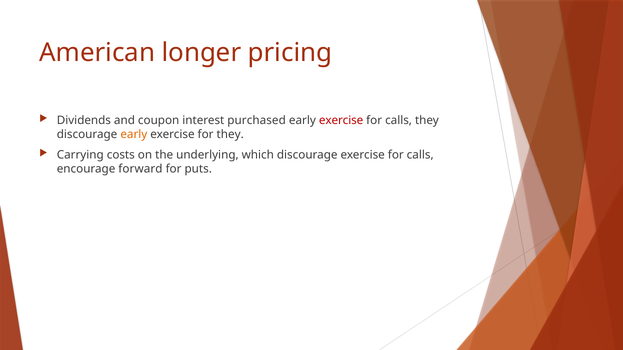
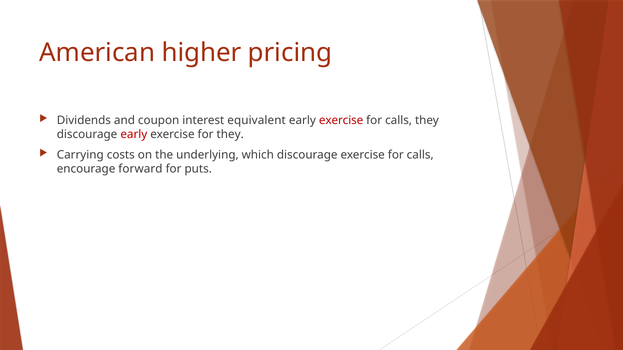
longer: longer -> higher (202, 53)
purchased: purchased -> equivalent (257, 121)
early colour: orange -> red (134, 135)
